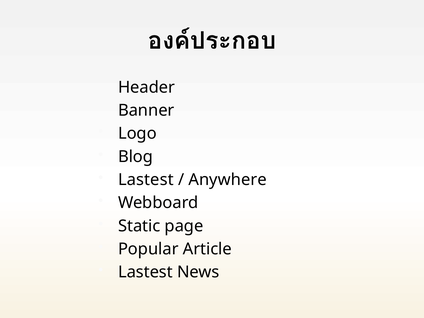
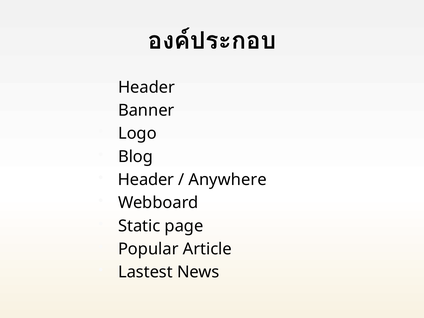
Lastest: Lastest -> Header (146, 180)
